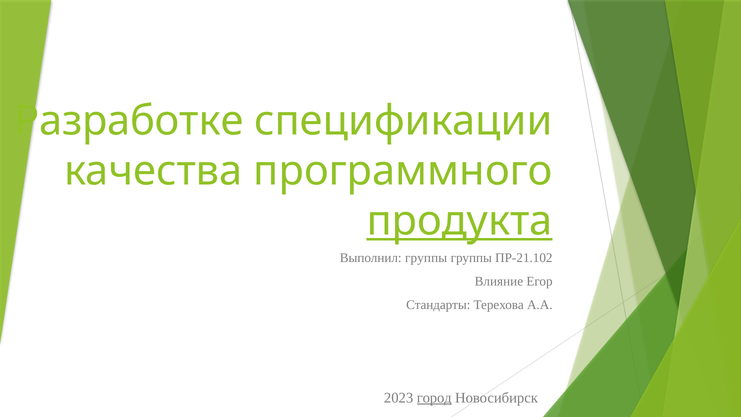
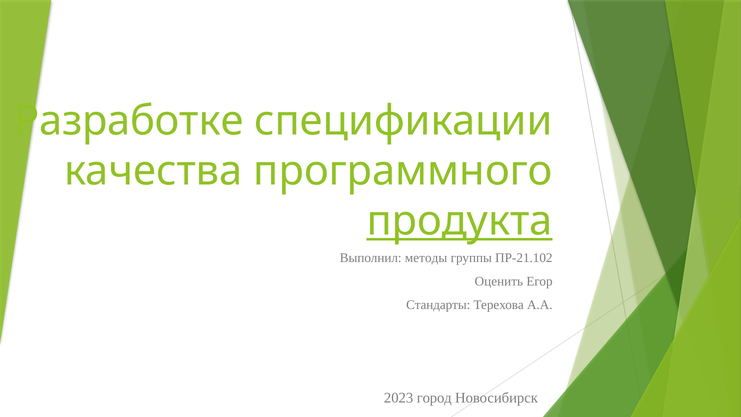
Выполнил группы: группы -> методы (426, 258)
Влияние: Влияние -> Оценить (499, 281)
город underline: present -> none (434, 398)
